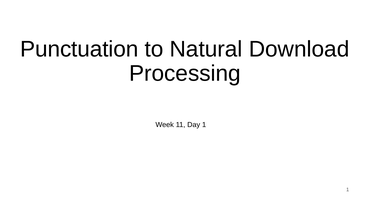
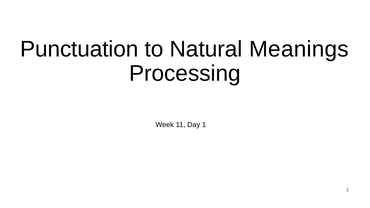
Download: Download -> Meanings (299, 49)
